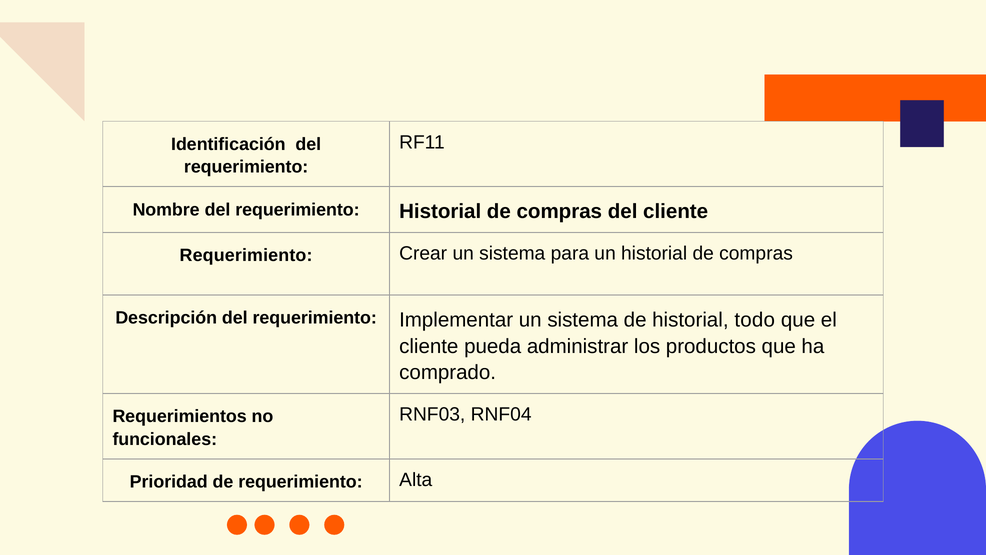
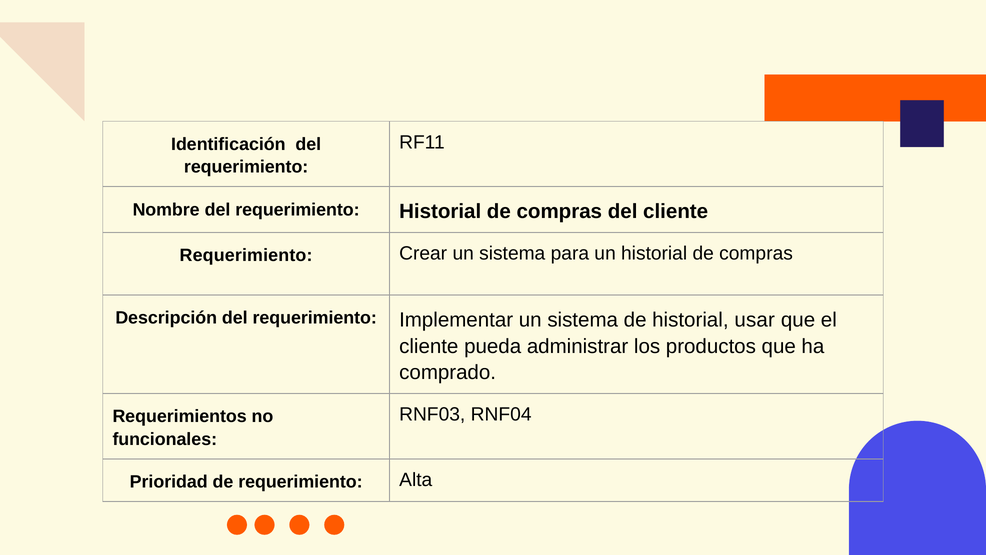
todo: todo -> usar (755, 320)
